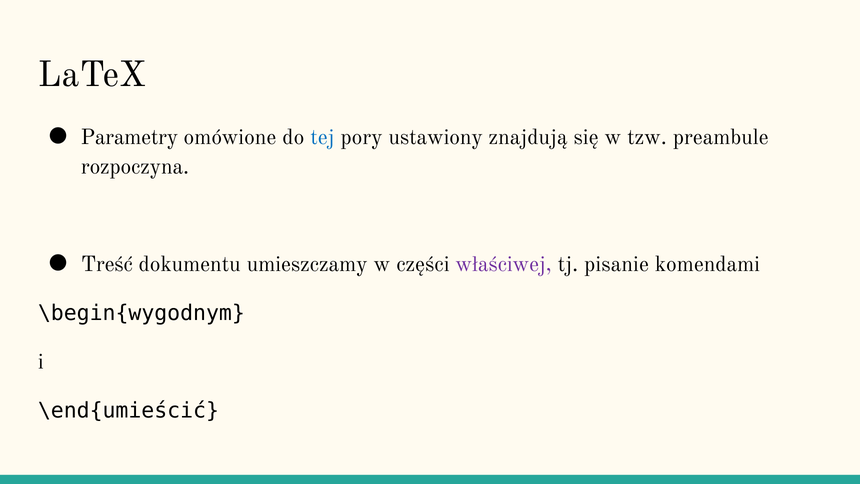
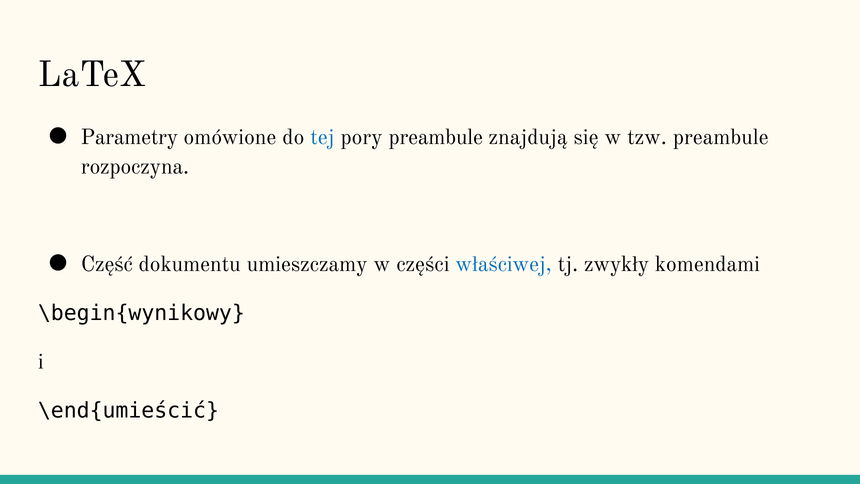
pory ustawiony: ustawiony -> preambule (436, 137)
Treść: Treść -> Część (107, 264)
właściwej colour: purple -> blue (504, 264)
pisanie: pisanie -> zwykły (617, 264)
\begin{wygodnym: \begin{wygodnym -> \begin{wynikowy (141, 313)
